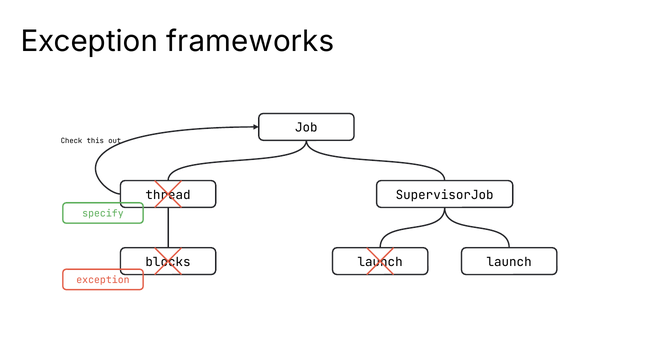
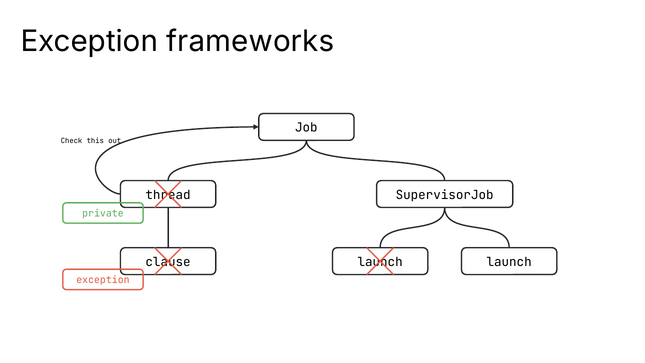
specify: specify -> private (103, 214)
blocks: blocks -> clause (168, 262)
